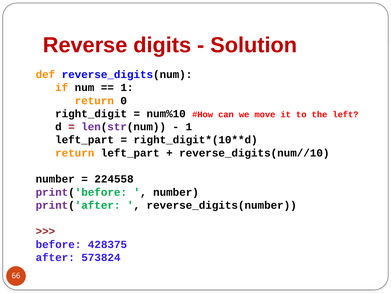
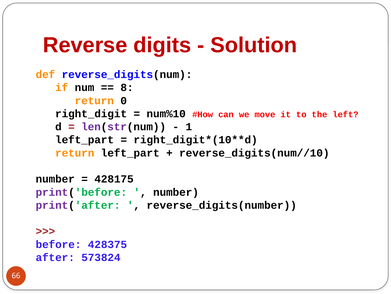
1: 1 -> 8 (127, 87)
224558: 224558 -> 428175 (114, 179)
